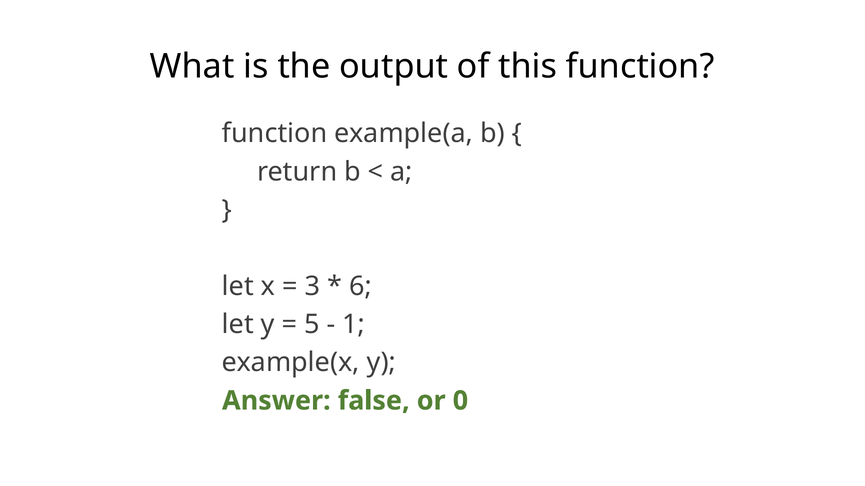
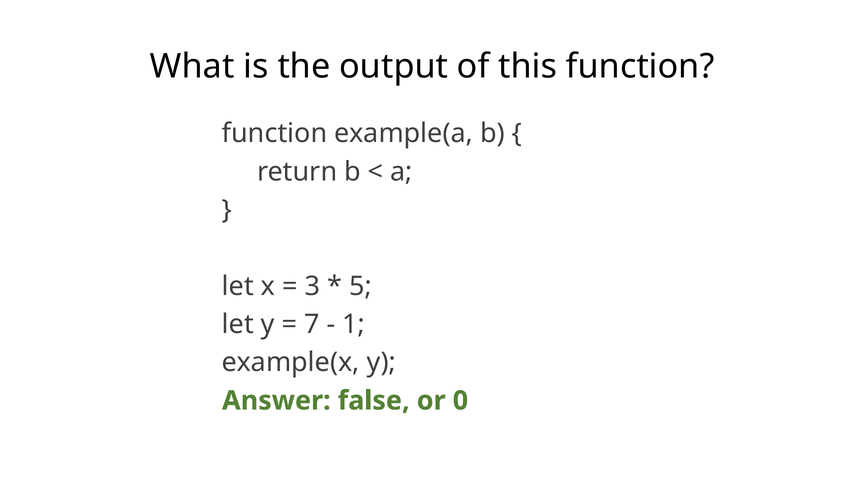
6: 6 -> 5 (360, 287)
5: 5 -> 7 (312, 325)
